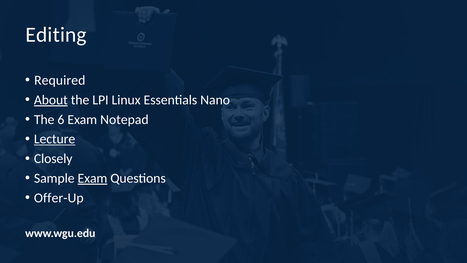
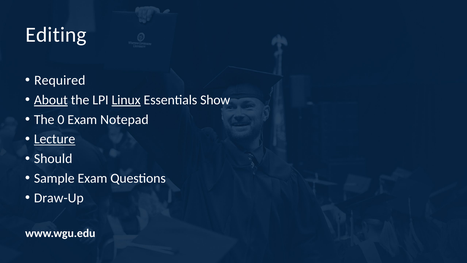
Linux underline: none -> present (126, 100)
Nano: Nano -> Show (215, 100)
6: 6 -> 0 (61, 119)
Closely: Closely -> Should (53, 159)
Exam underline: present -> none (93, 178)
Offer-Up: Offer-Up -> Draw-Up (59, 198)
